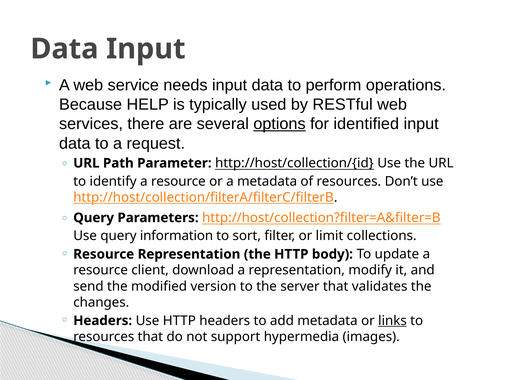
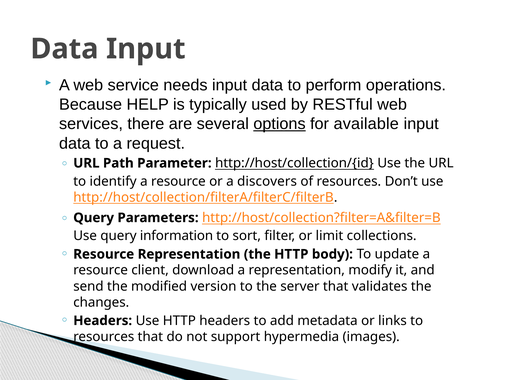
identified: identified -> available (366, 124)
a metadata: metadata -> discovers (267, 181)
links underline: present -> none (392, 321)
